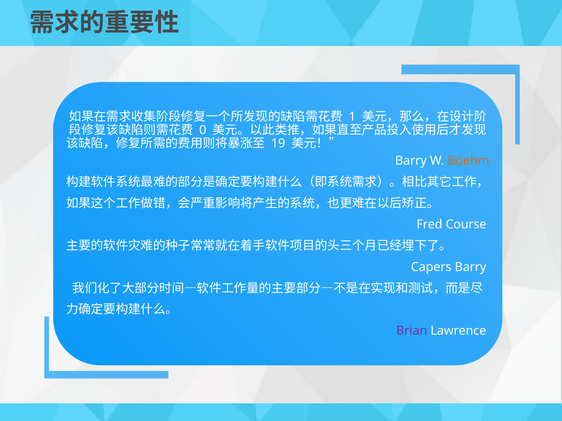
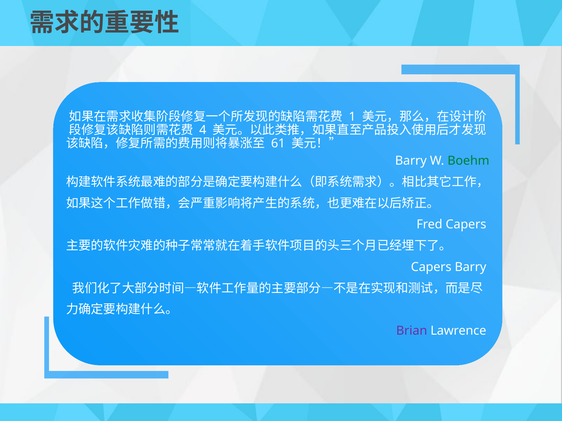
0: 0 -> 4 (203, 130)
19: 19 -> 61 (278, 144)
Boehm colour: orange -> green (468, 161)
Fred Course: Course -> Capers (466, 225)
